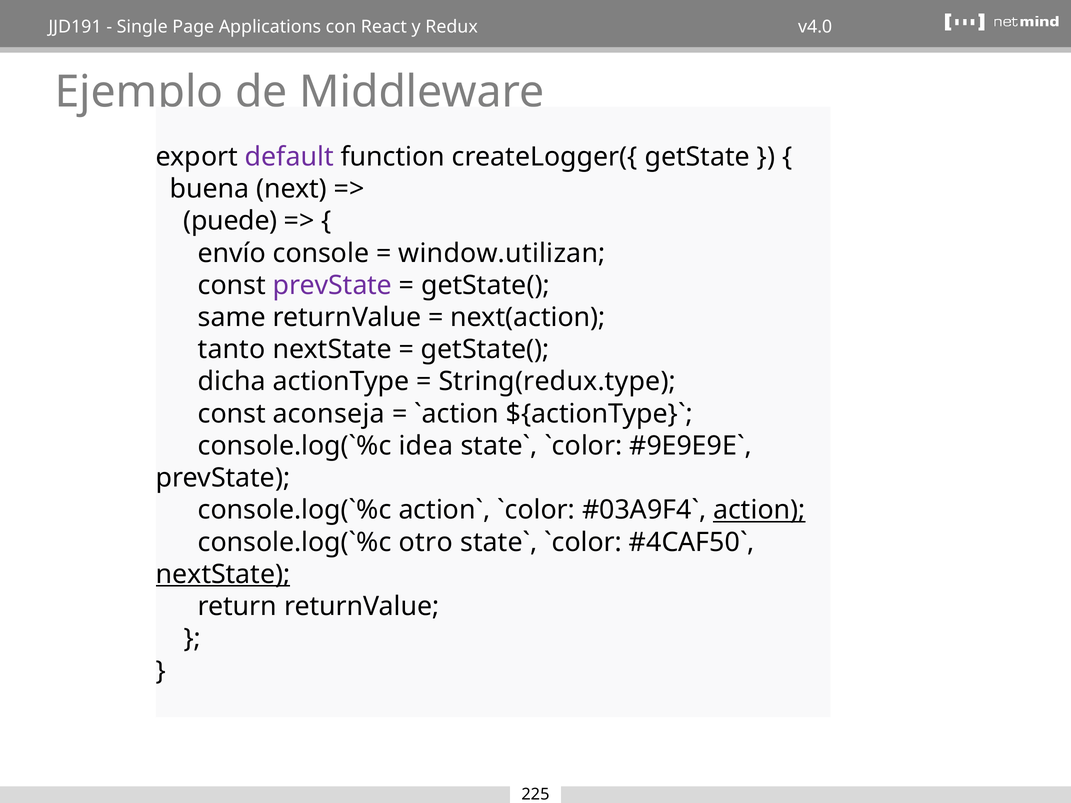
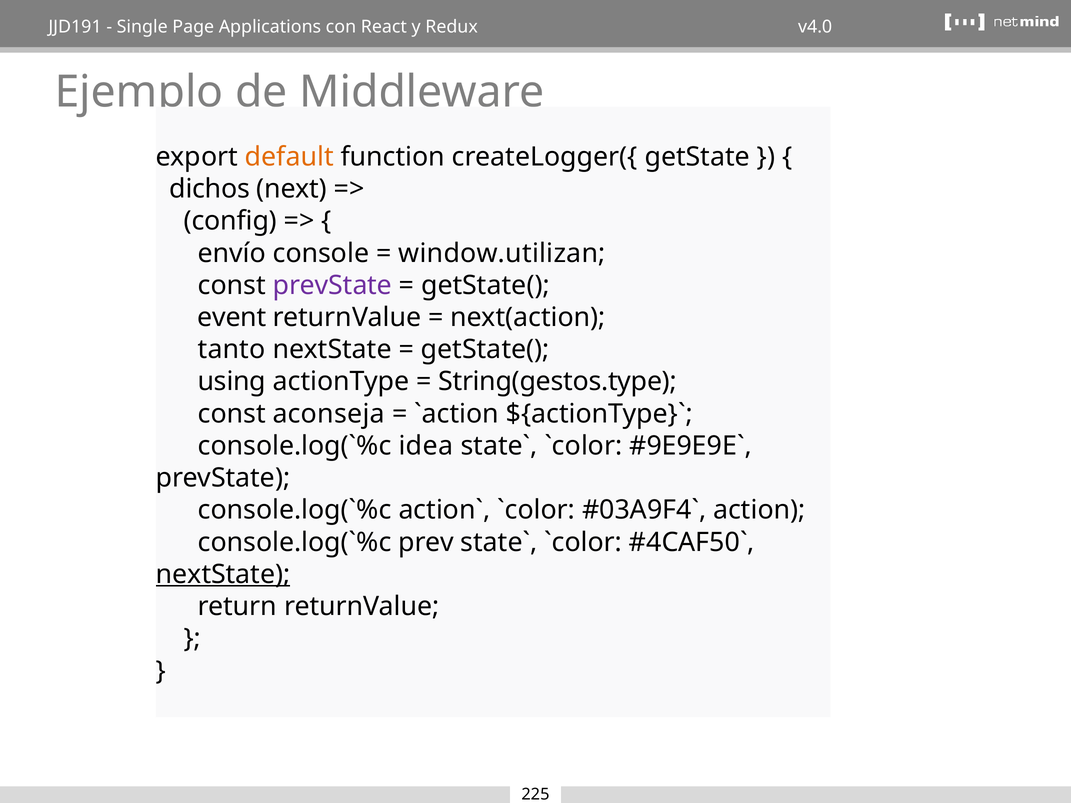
default colour: purple -> orange (289, 157)
buena: buena -> dichos (210, 189)
puede: puede -> config (230, 221)
same: same -> event (232, 318)
dicha: dicha -> using (232, 382)
String(redux.type: String(redux.type -> String(gestos.type (558, 382)
action underline: present -> none (759, 510)
otro: otro -> prev (426, 542)
